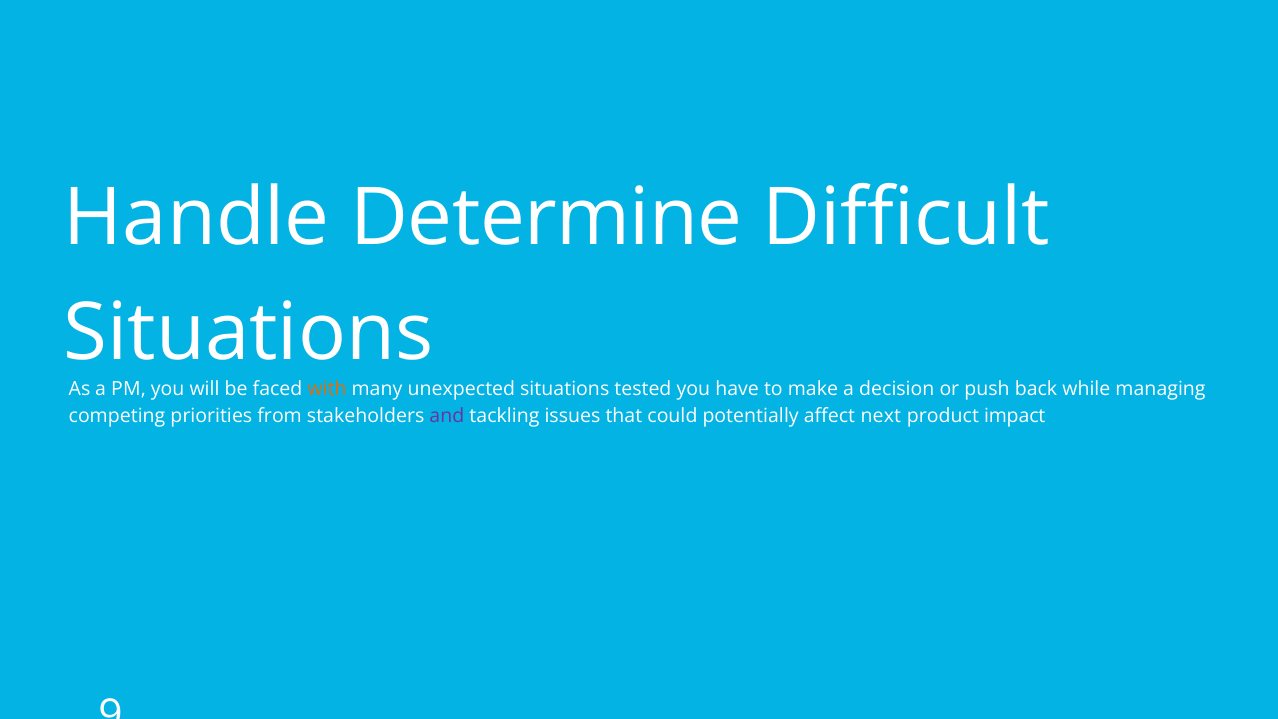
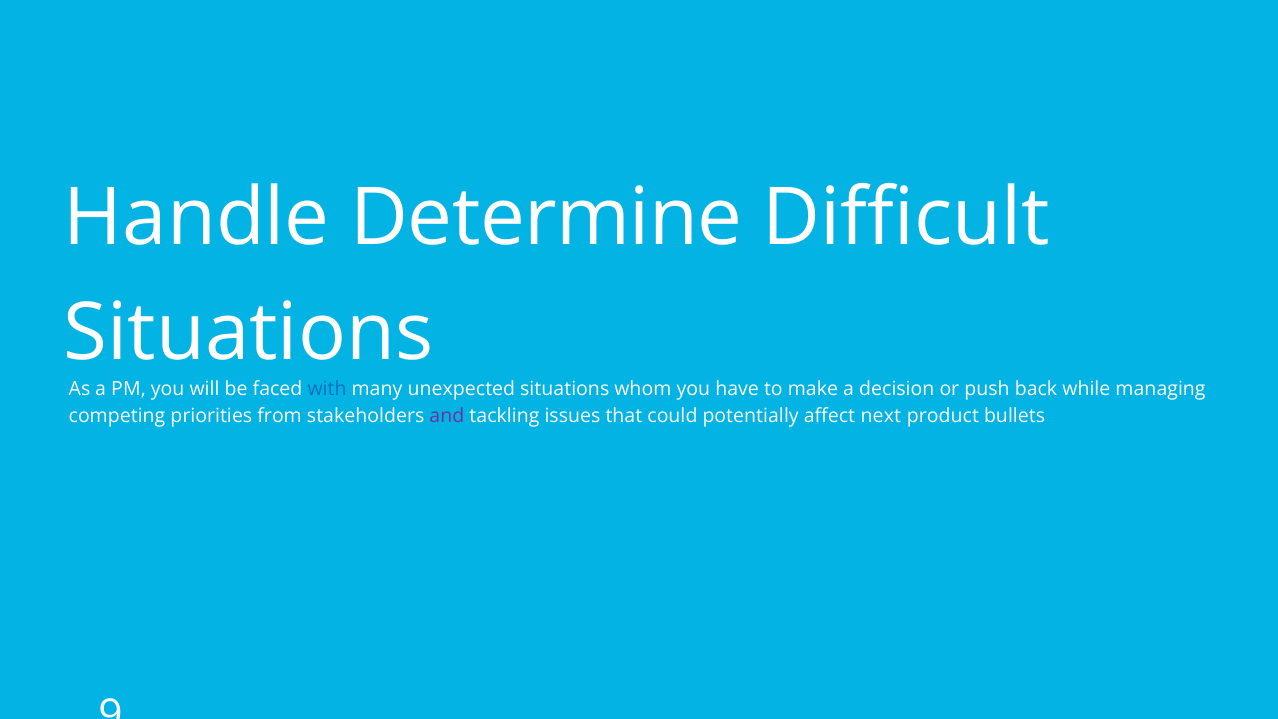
with colour: orange -> blue (327, 389)
tested: tested -> whom (643, 389)
impact: impact -> bullets (1015, 416)
